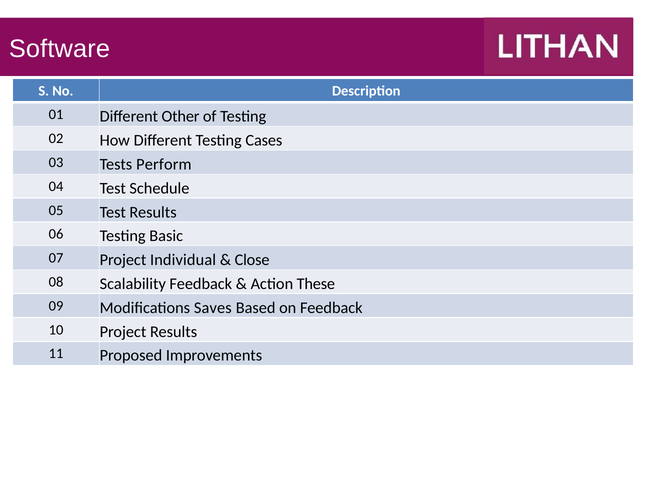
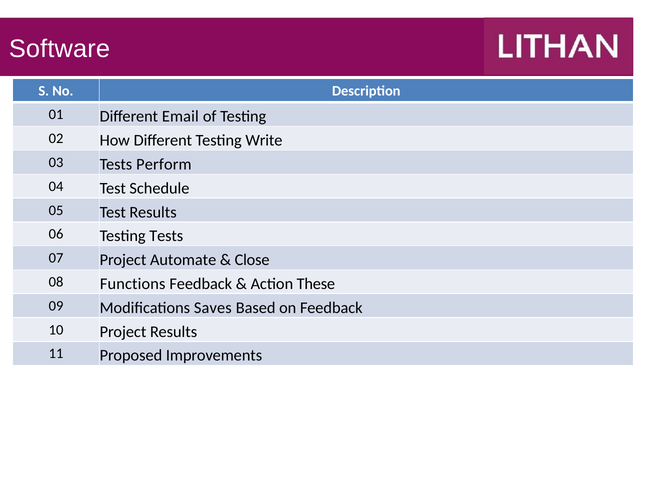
Other: Other -> Email (180, 117)
Cases: Cases -> Write (264, 140)
Testing Basic: Basic -> Tests (166, 236)
Individual: Individual -> Automate (183, 260)
Scalability: Scalability -> Functions (133, 284)
